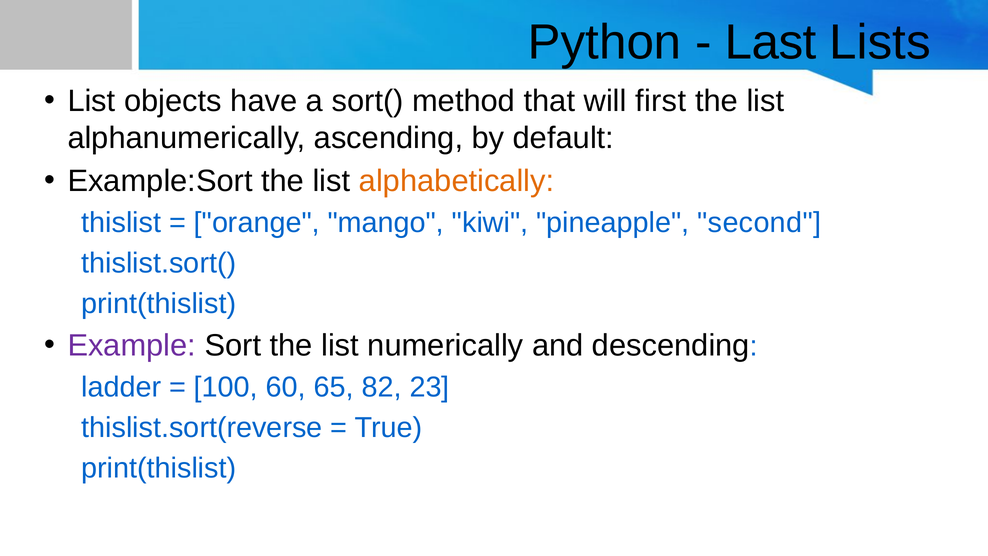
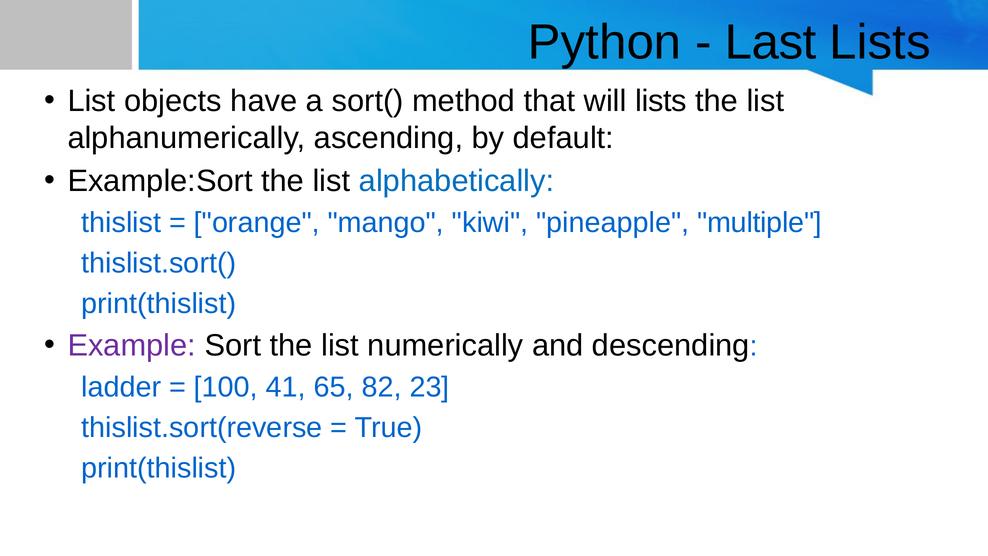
will first: first -> lists (661, 101)
alphabetically colour: orange -> blue (457, 181)
second: second -> multiple (760, 223)
60: 60 -> 41 (286, 387)
